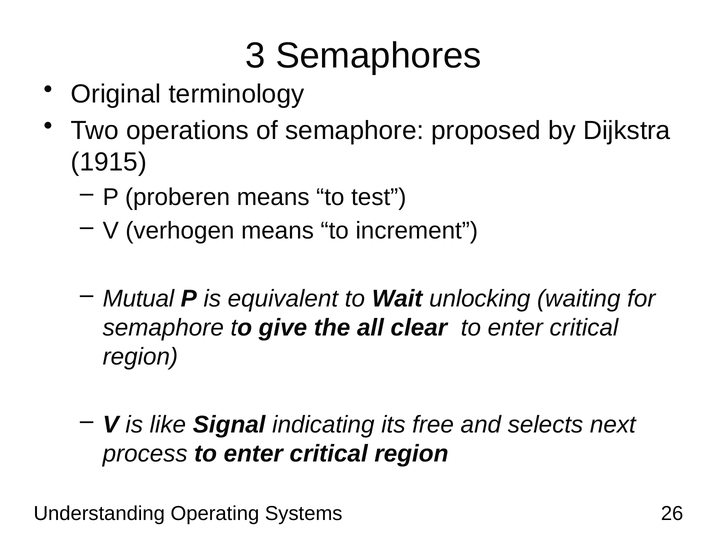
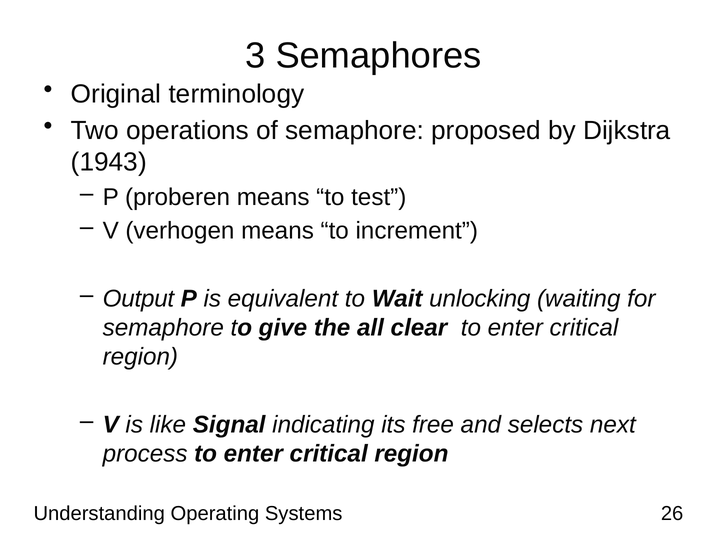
1915: 1915 -> 1943 (109, 162)
Mutual: Mutual -> Output (138, 299)
